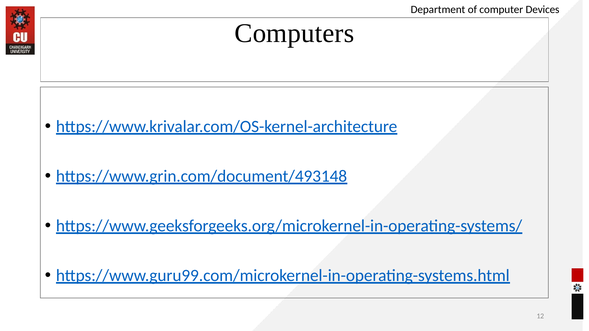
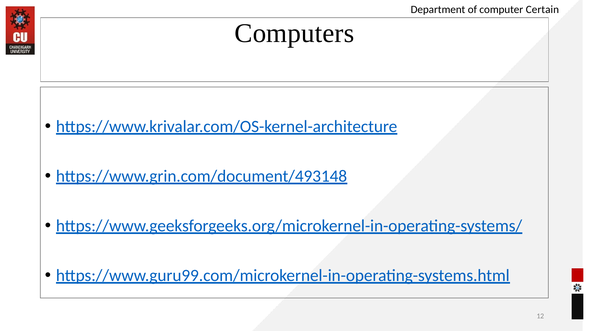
Devices: Devices -> Certain (542, 10)
